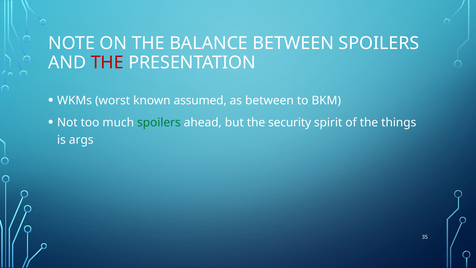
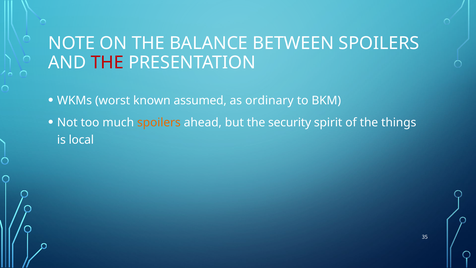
as between: between -> ordinary (269, 100)
spoilers colour: green -> orange (159, 123)
args: args -> local (81, 140)
